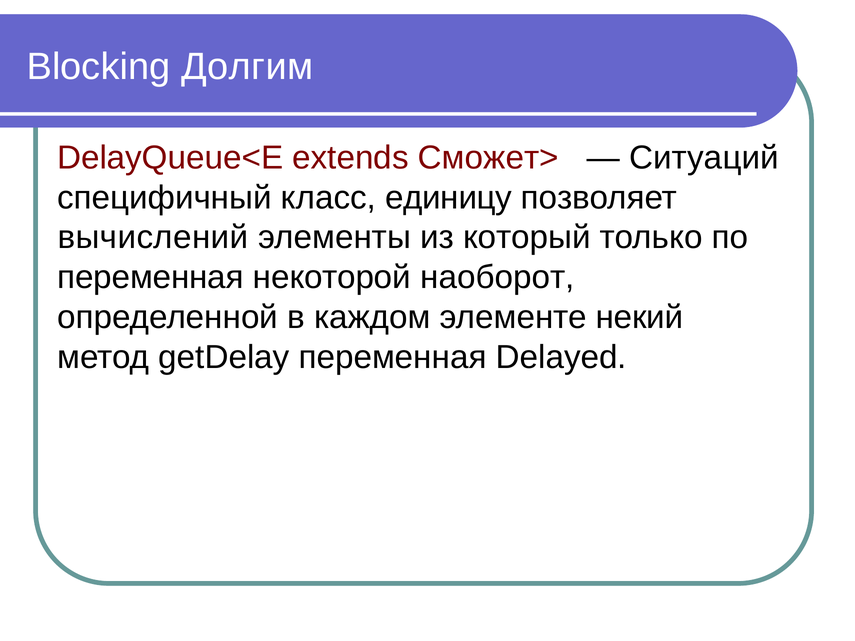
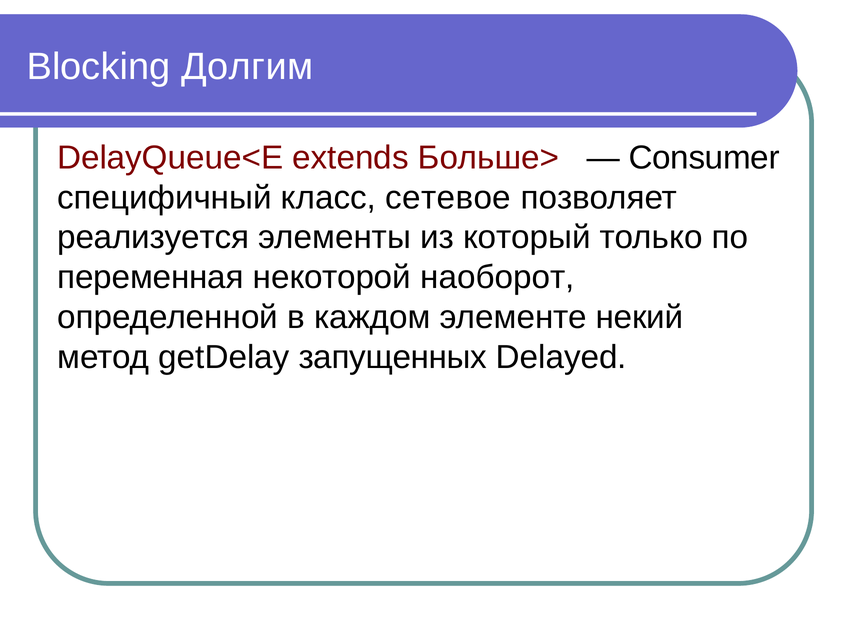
Сможет>: Сможет> -> Больше> (488, 158)
Ситуаций: Ситуаций -> Consumer (704, 158)
единицу: единицу -> сетевое (448, 198)
вычислений: вычислений -> реализуется (153, 238)
getDelay переменная: переменная -> запущенных (393, 357)
